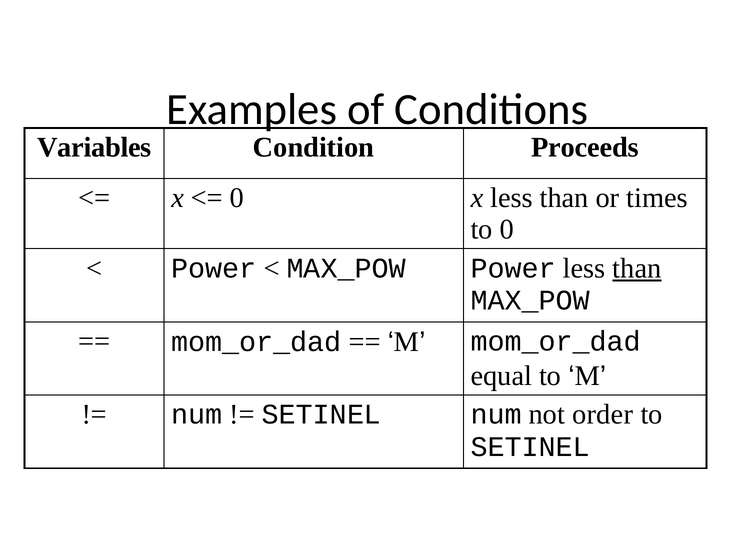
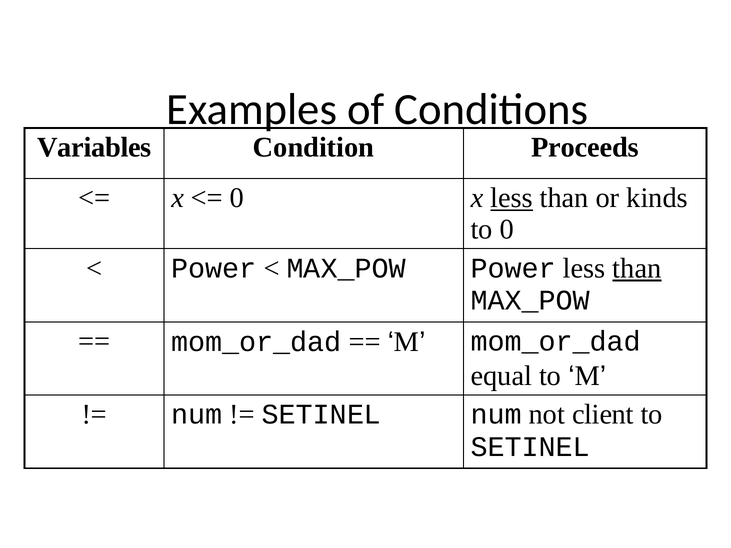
less underline: none -> present (512, 198)
times: times -> kinds (657, 198)
order: order -> client (603, 415)
